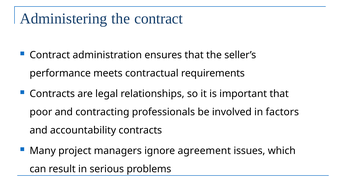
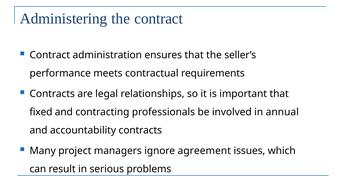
poor: poor -> fixed (41, 112)
factors: factors -> annual (282, 112)
